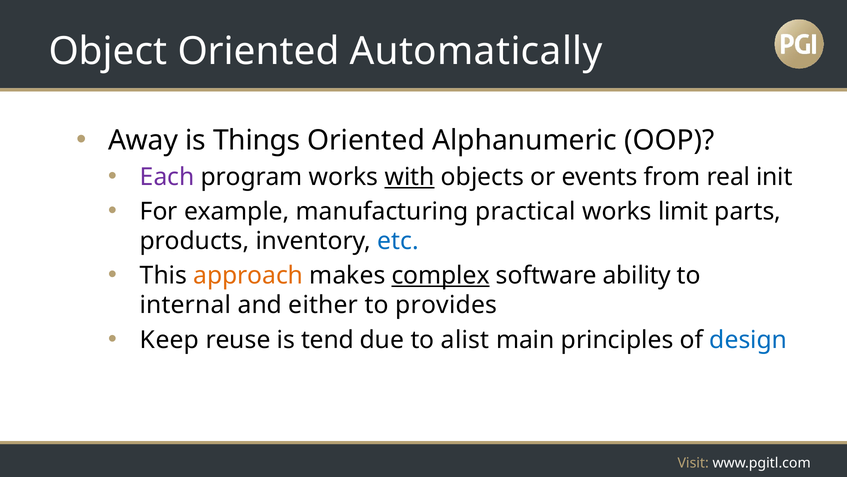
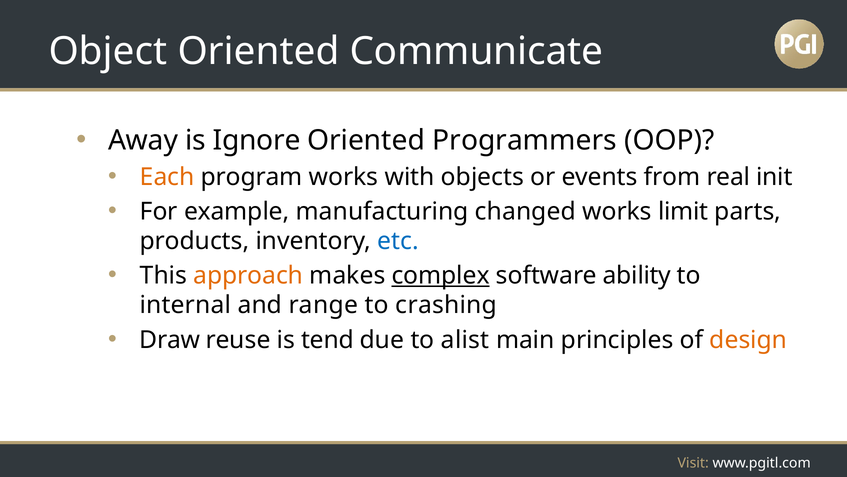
Automatically: Automatically -> Communicate (476, 51)
Things: Things -> Ignore (257, 140)
Alphanumeric: Alphanumeric -> Programmers (525, 140)
Each colour: purple -> orange (167, 177)
with underline: present -> none (410, 177)
practical: practical -> changed (525, 211)
either: either -> range (323, 305)
provides: provides -> crashing (446, 305)
Keep: Keep -> Draw (170, 339)
design colour: blue -> orange (748, 339)
